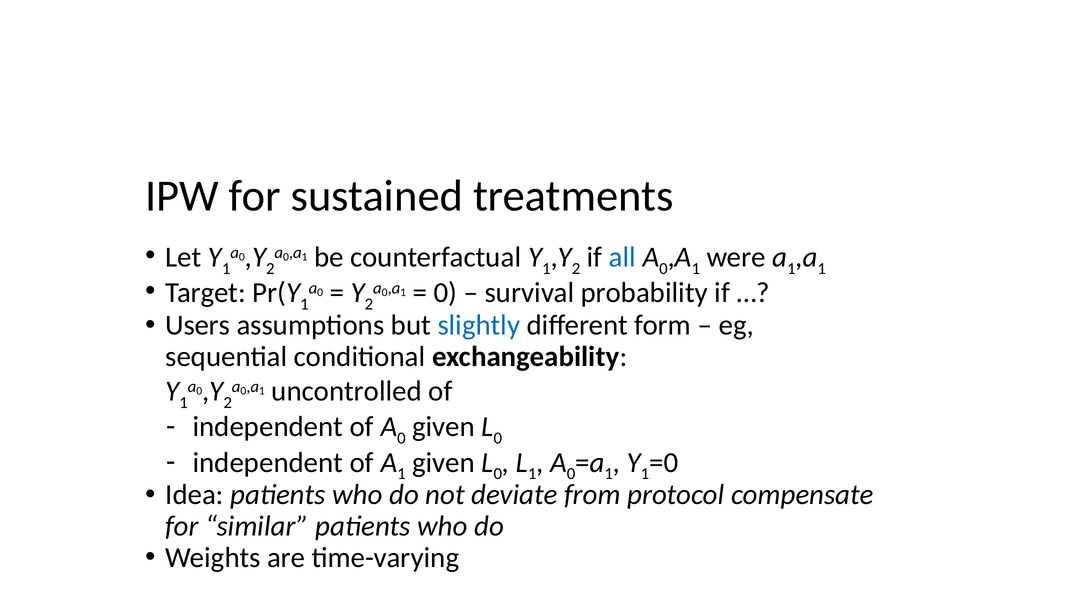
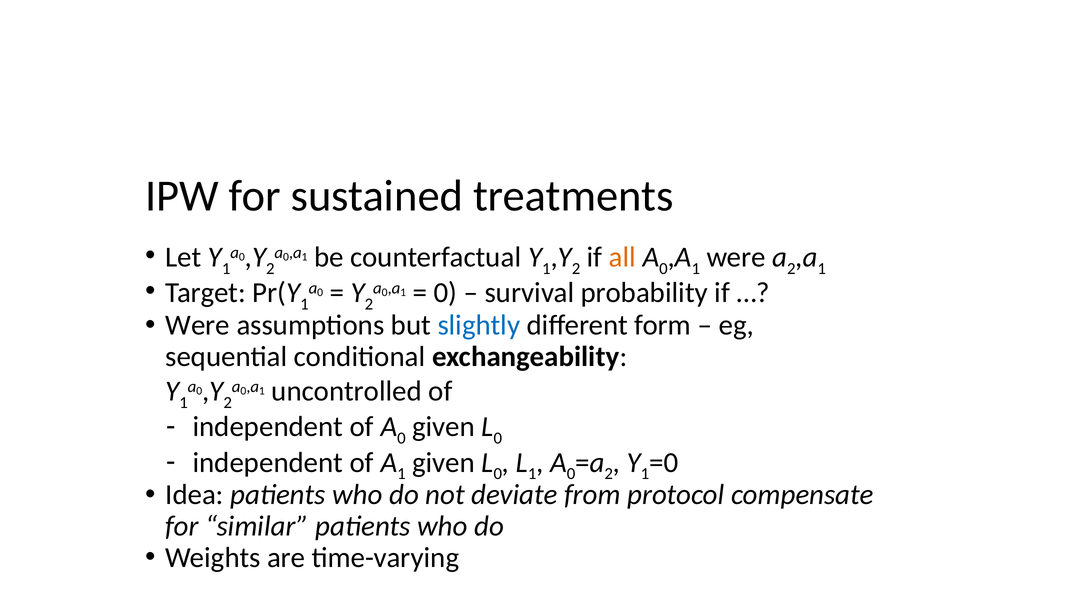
all colour: blue -> orange (622, 257)
1: 1 -> 2 (791, 268)
Users: Users -> Were (198, 325)
1: 1 -> 2 (609, 473)
